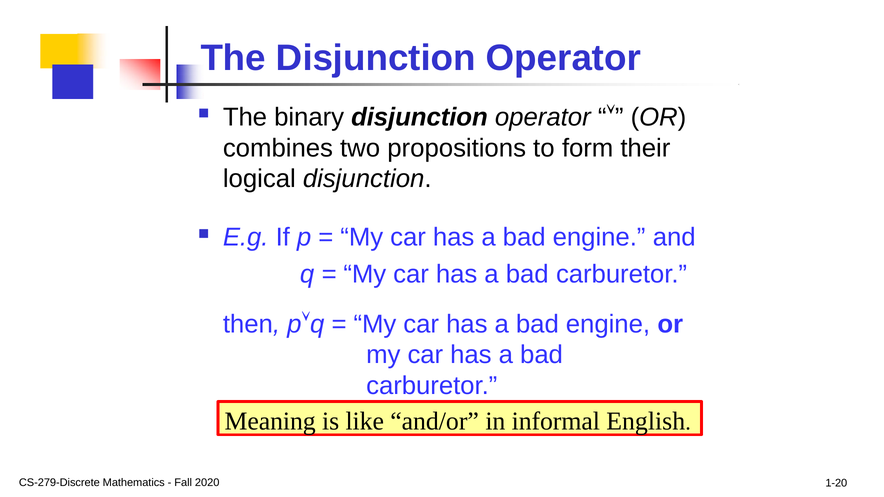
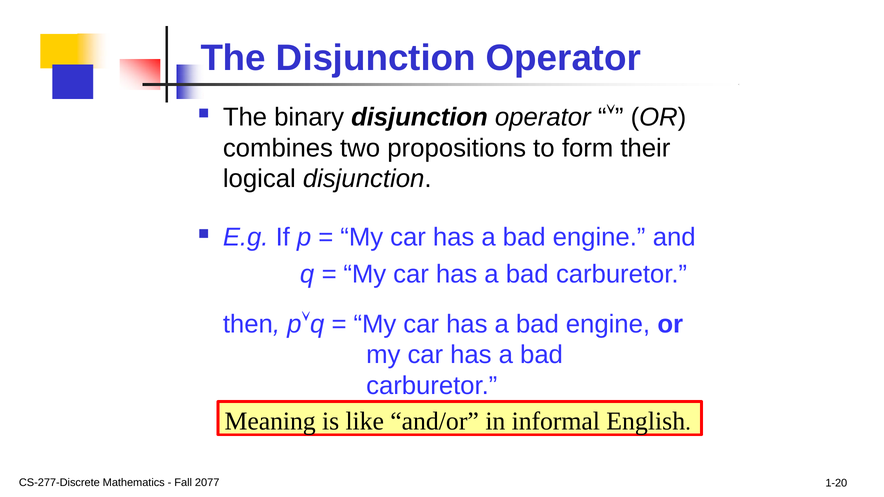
CS-279-Discrete: CS-279-Discrete -> CS-277-Discrete (59, 483)
2020: 2020 -> 2077 (207, 483)
